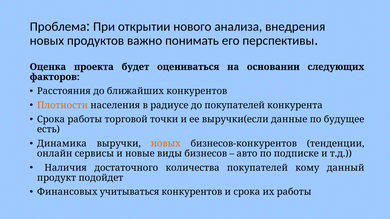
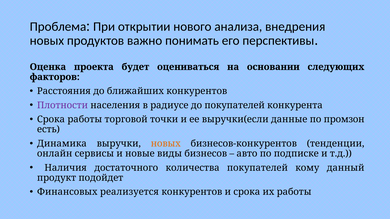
Плотности colour: orange -> purple (63, 105)
будущее: будущее -> промзон (344, 120)
учитываться: учитываться -> реализуется (129, 192)
